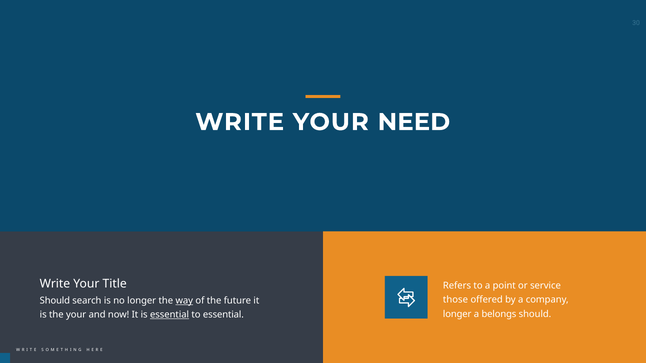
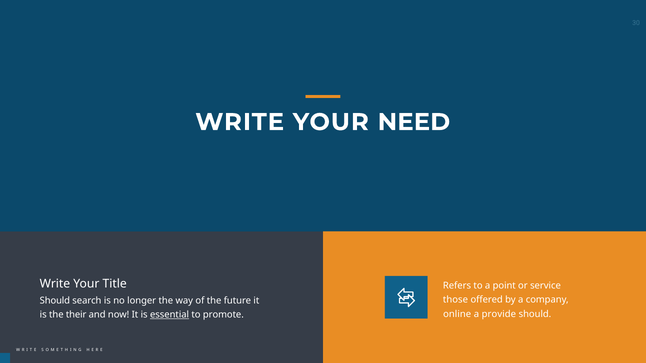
way underline: present -> none (184, 301)
longer: longer -> online (457, 315)
belongs: belongs -> provide (499, 315)
the your: your -> their (76, 315)
to essential: essential -> promote (223, 315)
